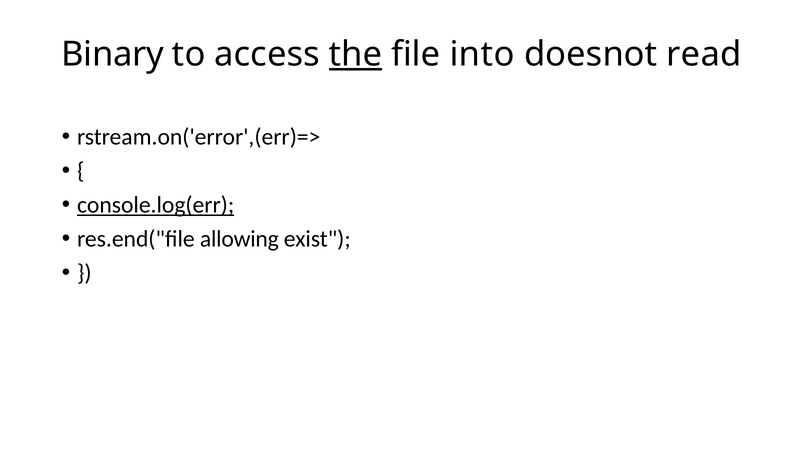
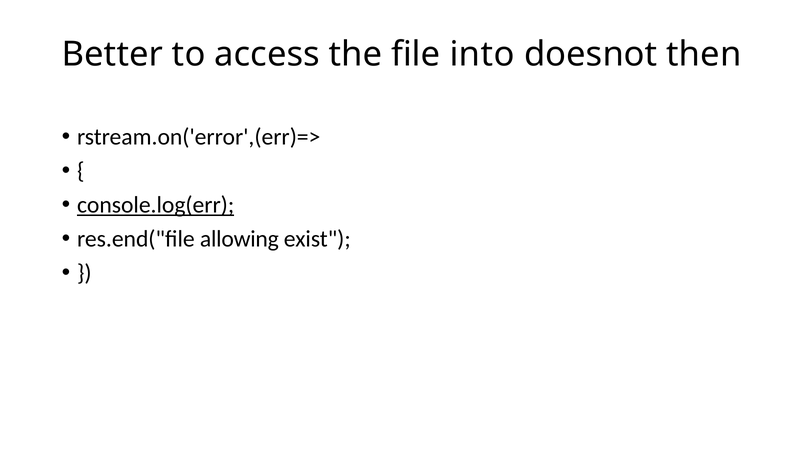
Binary: Binary -> Better (112, 54)
the underline: present -> none (355, 54)
read: read -> then (704, 54)
